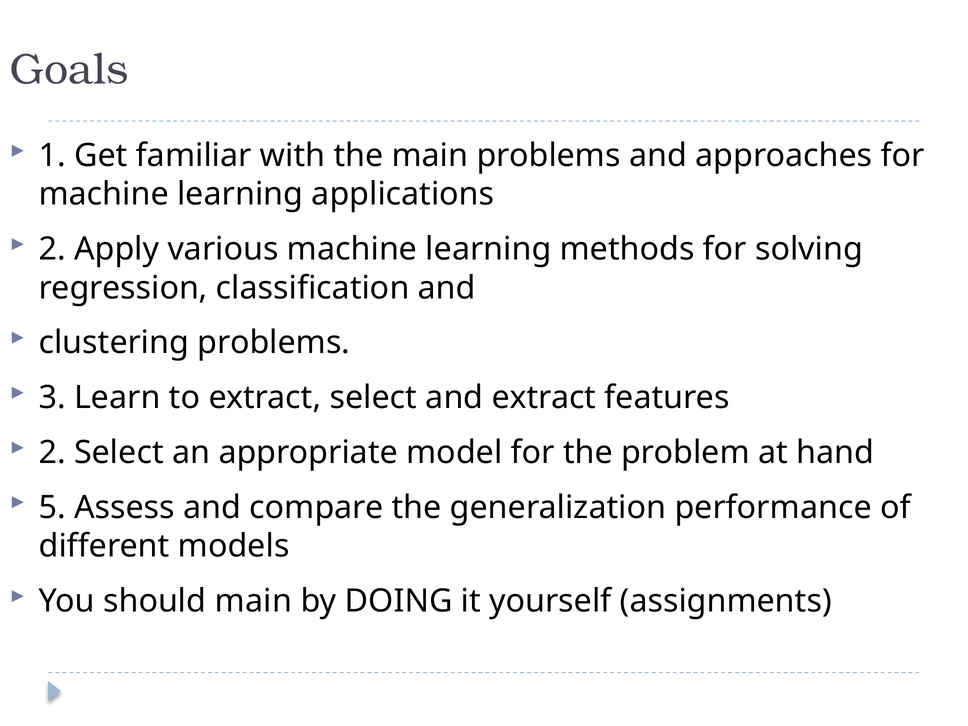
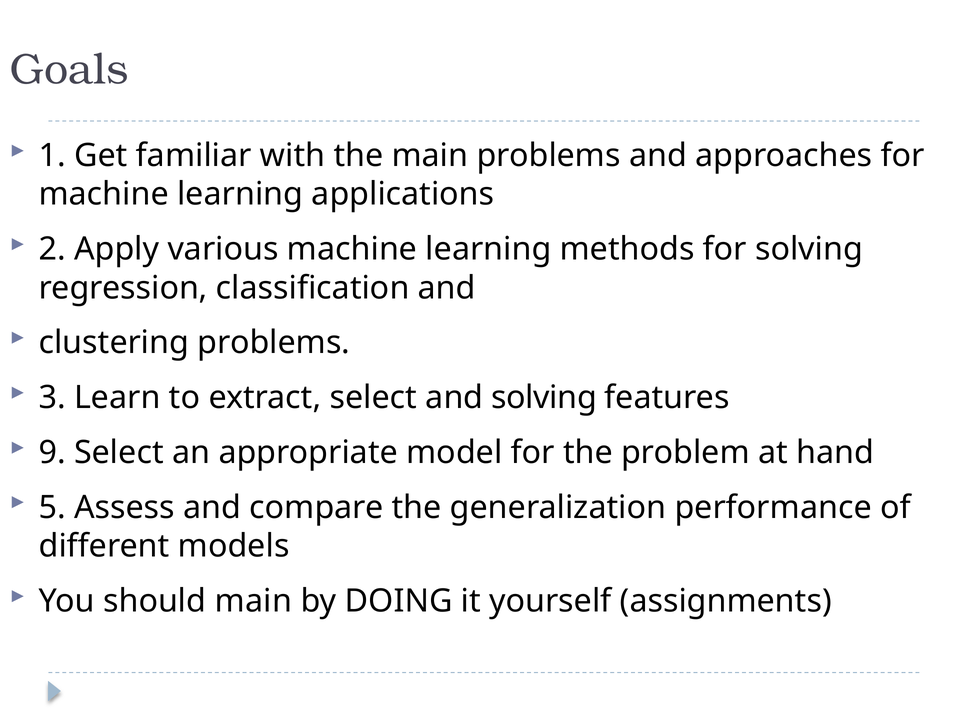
and extract: extract -> solving (544, 398)
2: 2 -> 9 (52, 453)
